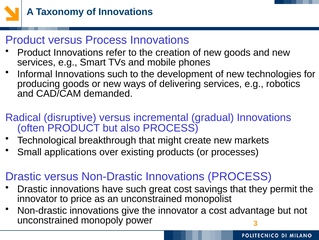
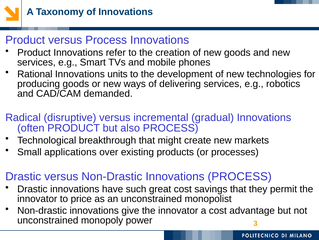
Informal: Informal -> Rational (35, 74)
Innovations such: such -> units (117, 74)
